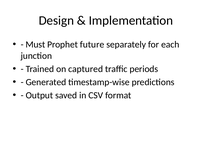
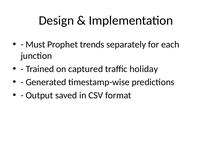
future: future -> trends (92, 44)
periods: periods -> holiday (144, 69)
